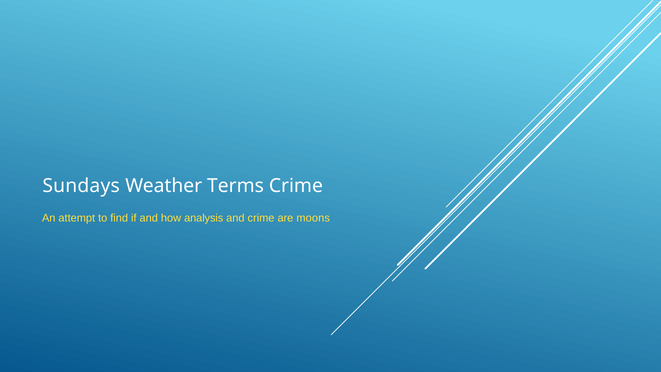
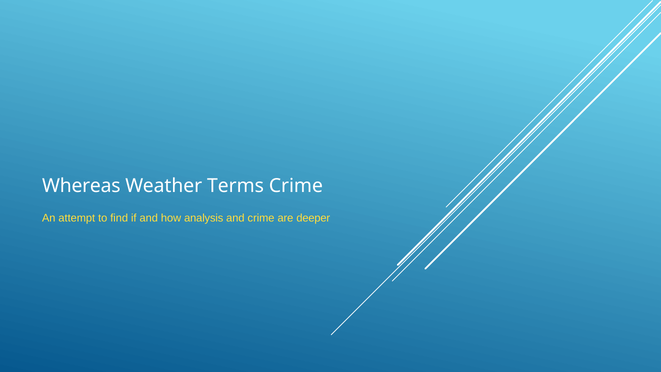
Sundays: Sundays -> Whereas (81, 186)
moons: moons -> deeper (313, 218)
